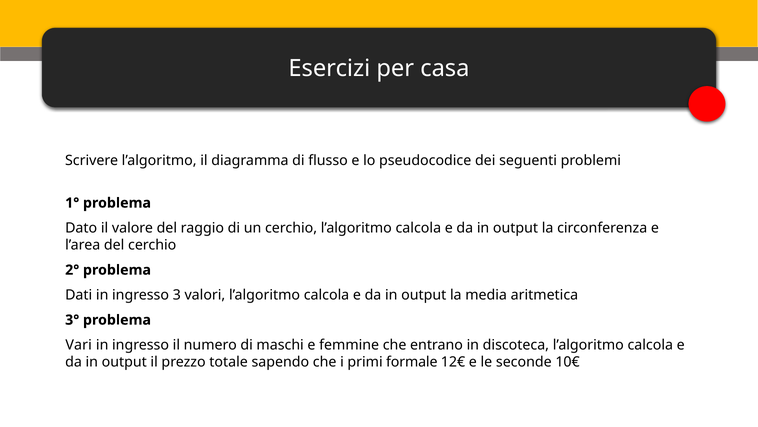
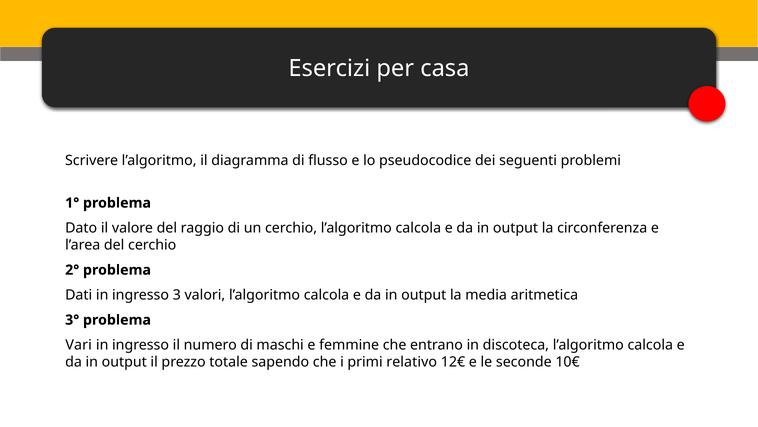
formale: formale -> relativo (412, 362)
